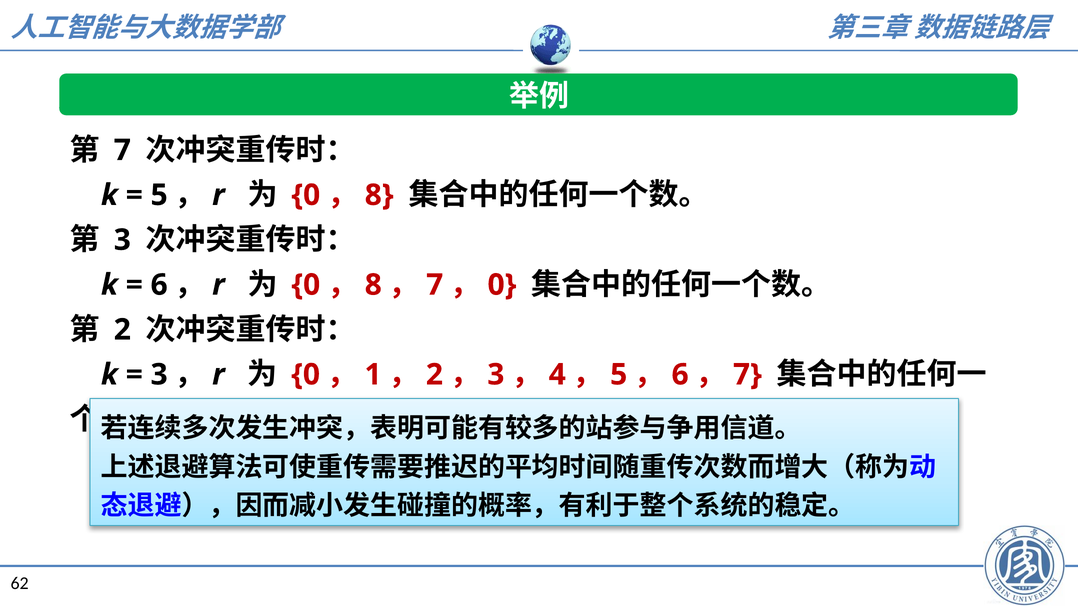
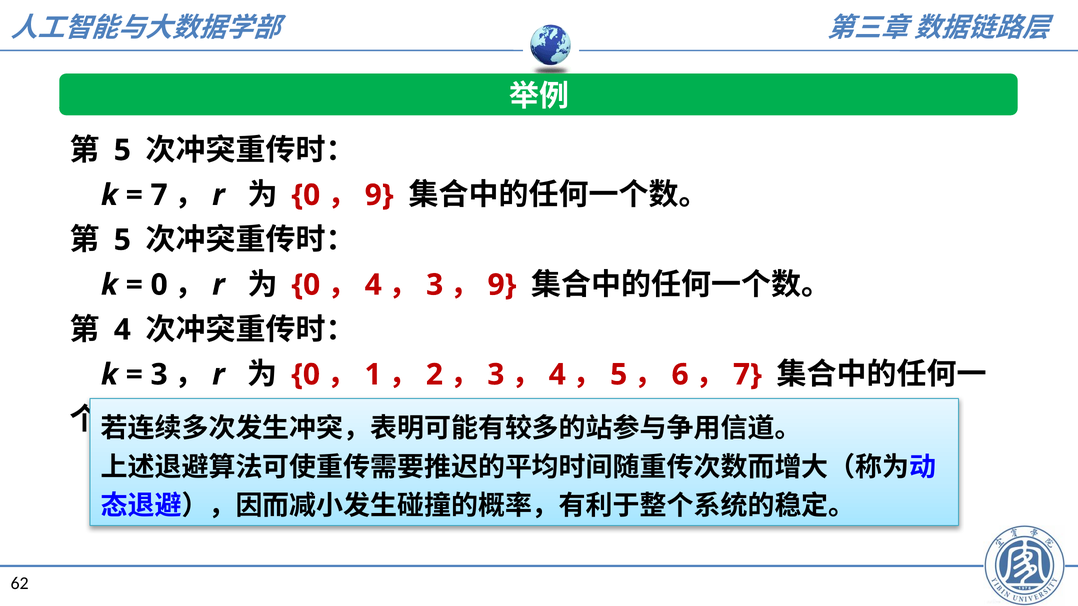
7: 7 -> 5 (122, 150)
5: 5 -> 7 (159, 195)
8: 8 -> 9 (379, 195)
3: 3 -> 5 (122, 240)
6: 6 -> 0 (159, 285)
8: 8 -> 4 (373, 285)
7: 7 -> 3 (435, 285)
0: 0 -> 9 (502, 285)
2: 2 -> 4 (122, 330)
